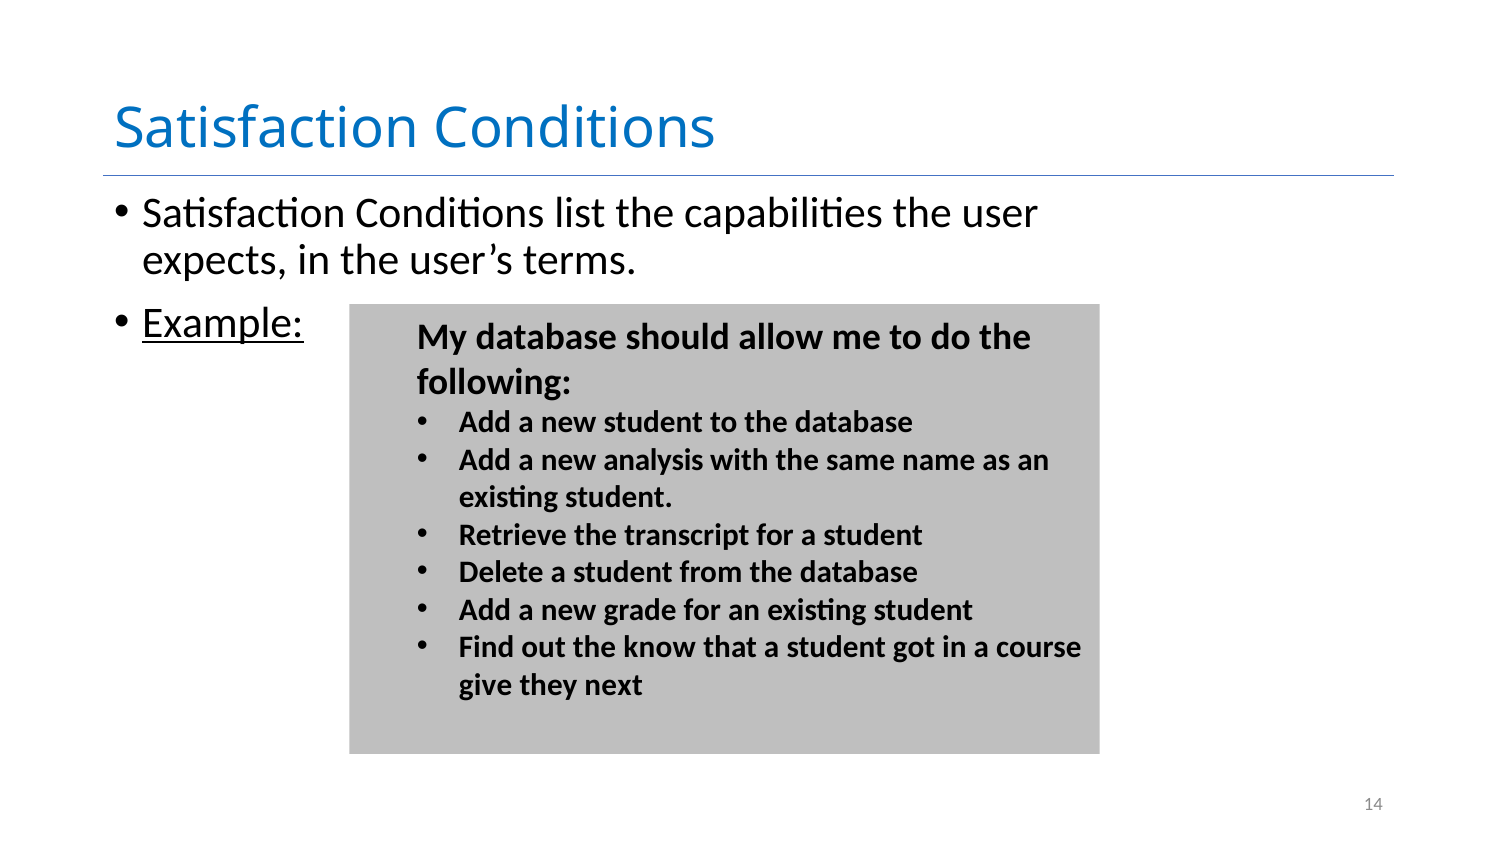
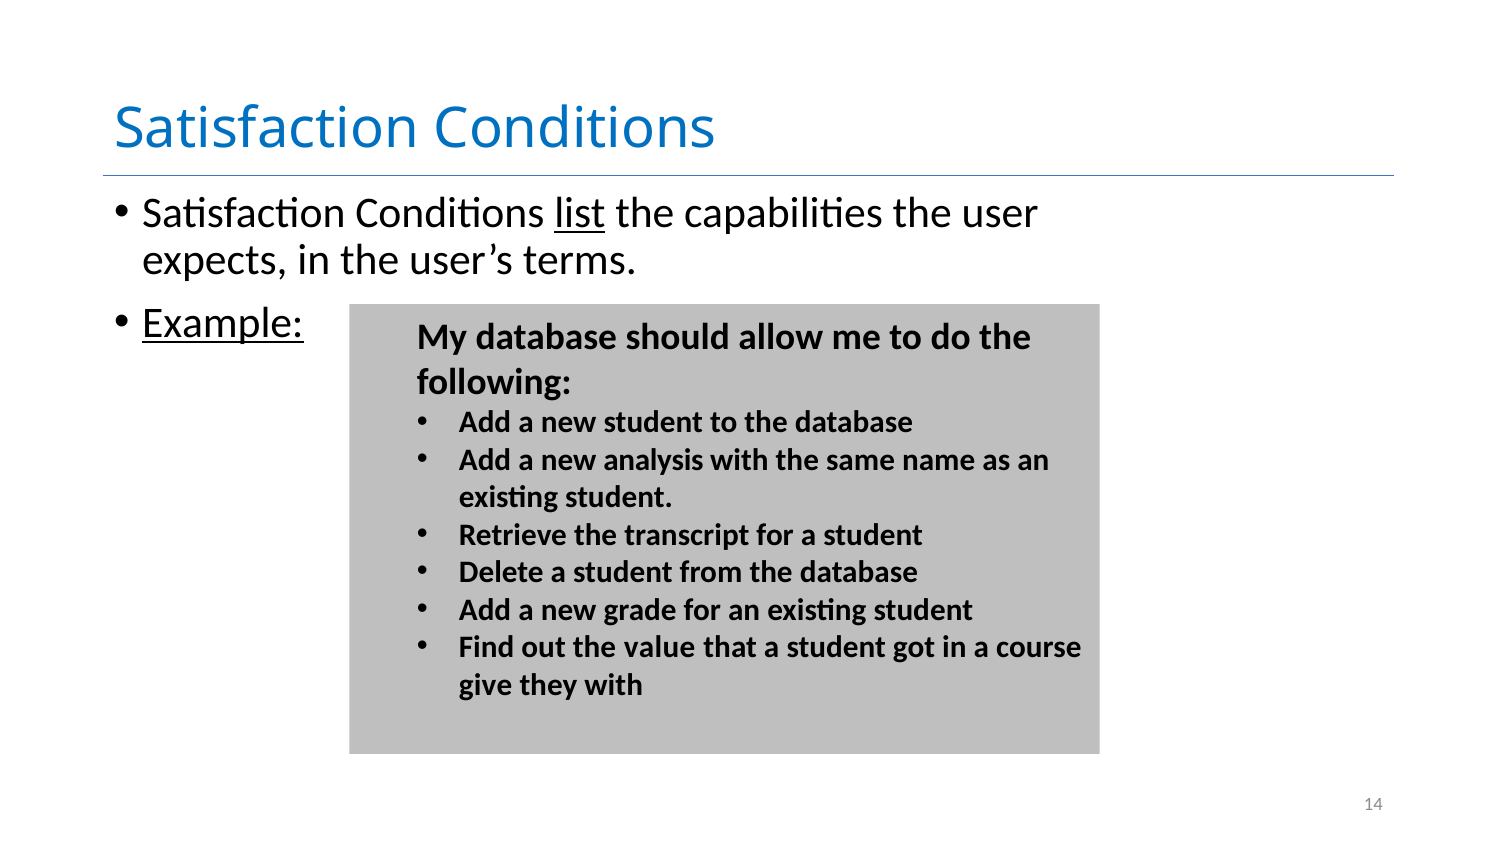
list underline: none -> present (580, 213)
know: know -> value (660, 647)
they next: next -> with (614, 685)
